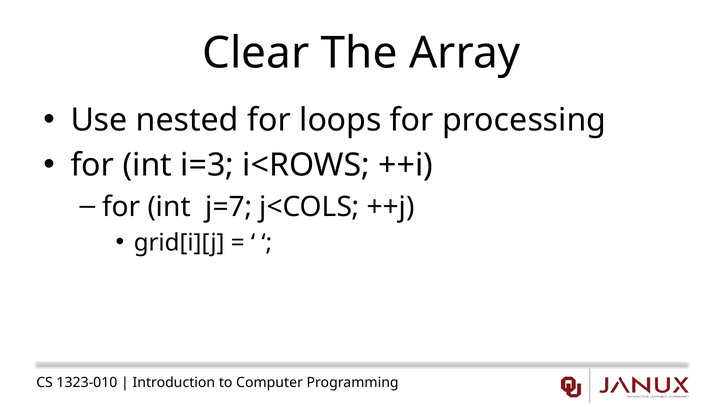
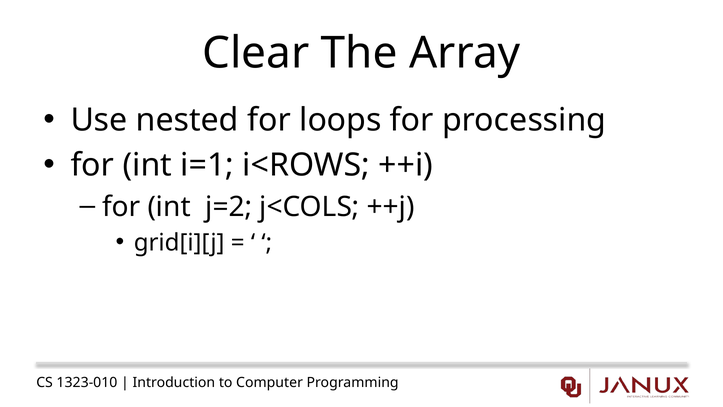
i=3: i=3 -> i=1 (207, 165)
j=7: j=7 -> j=2 (229, 207)
